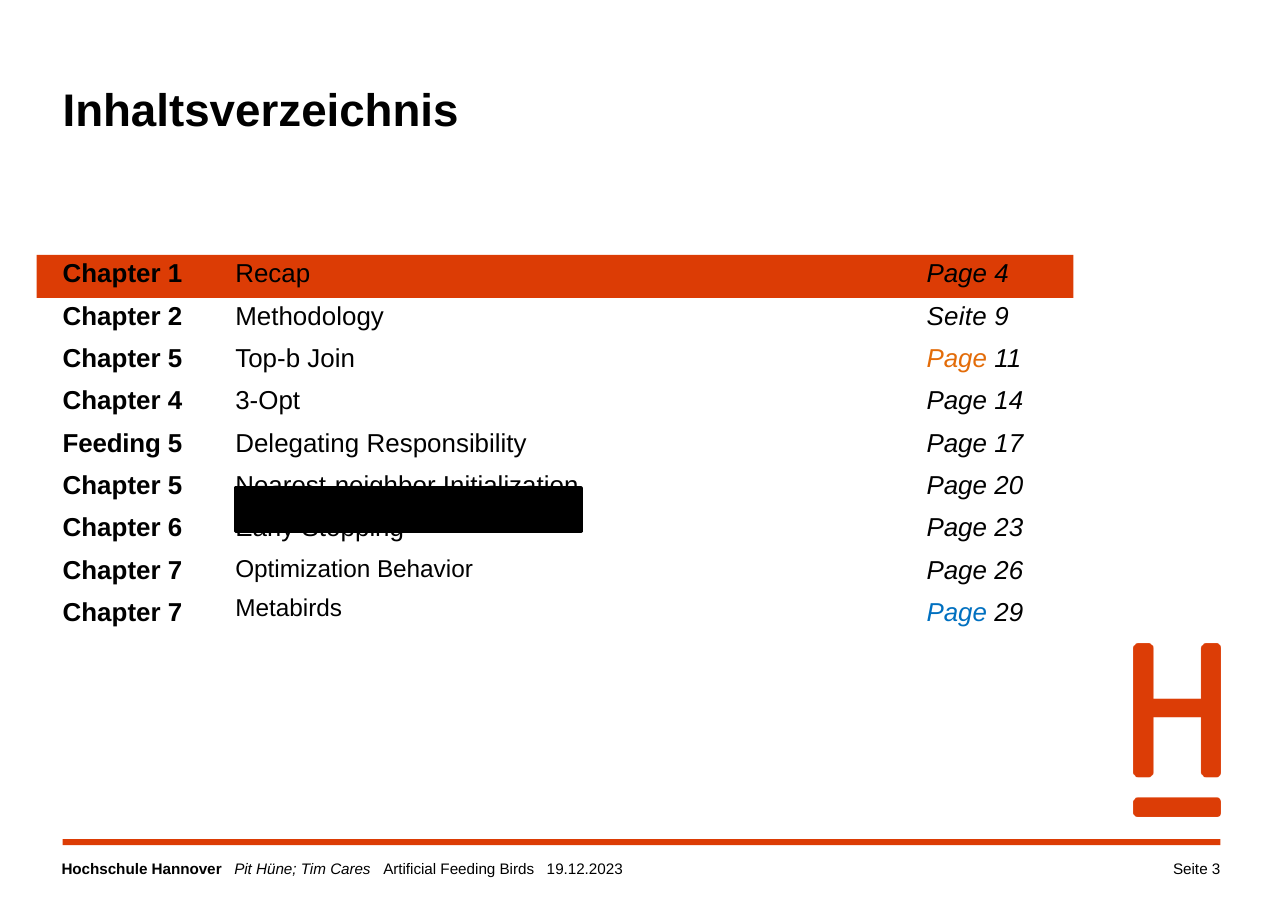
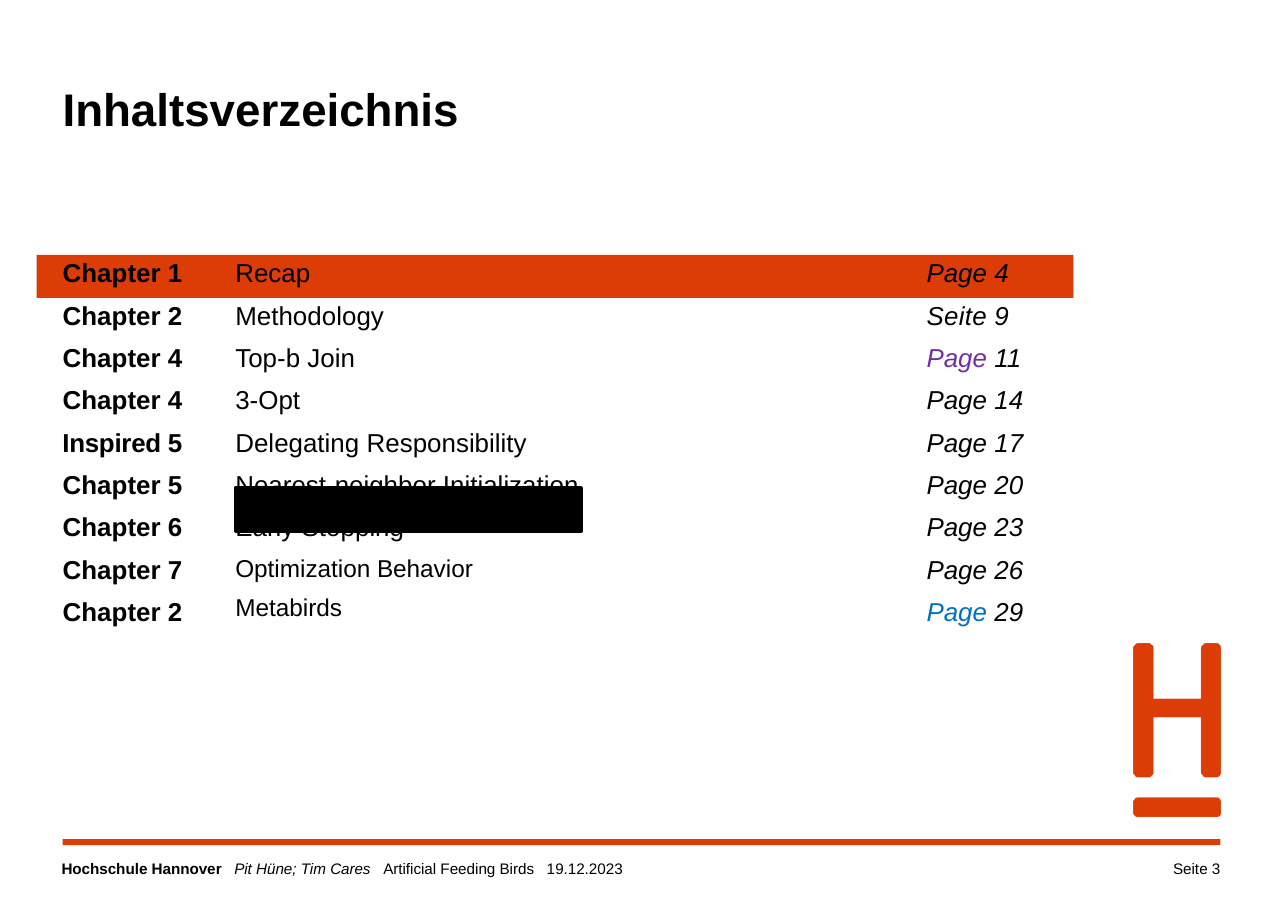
5: 5 -> 4 (175, 359)
Page colour: orange -> purple (957, 359)
Feeding: Feeding -> Inspired (112, 444)
7: 7 -> 2 (175, 613)
